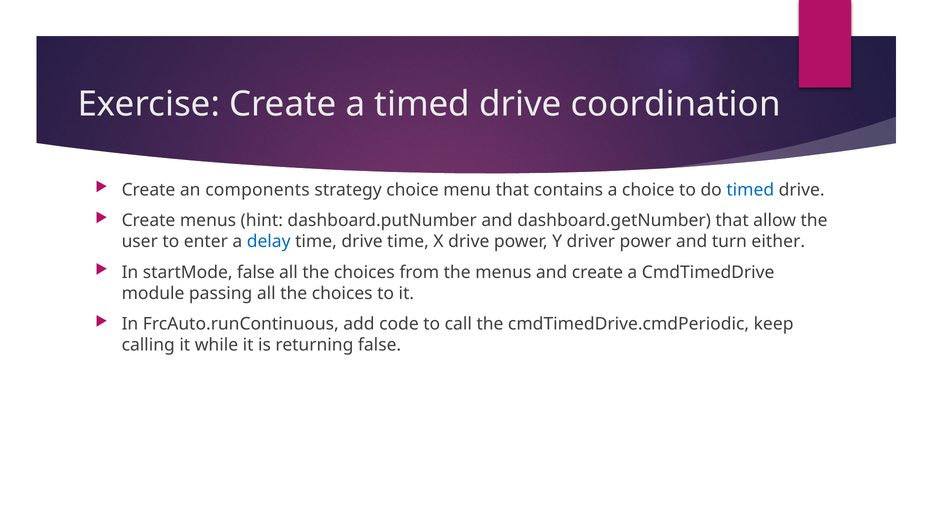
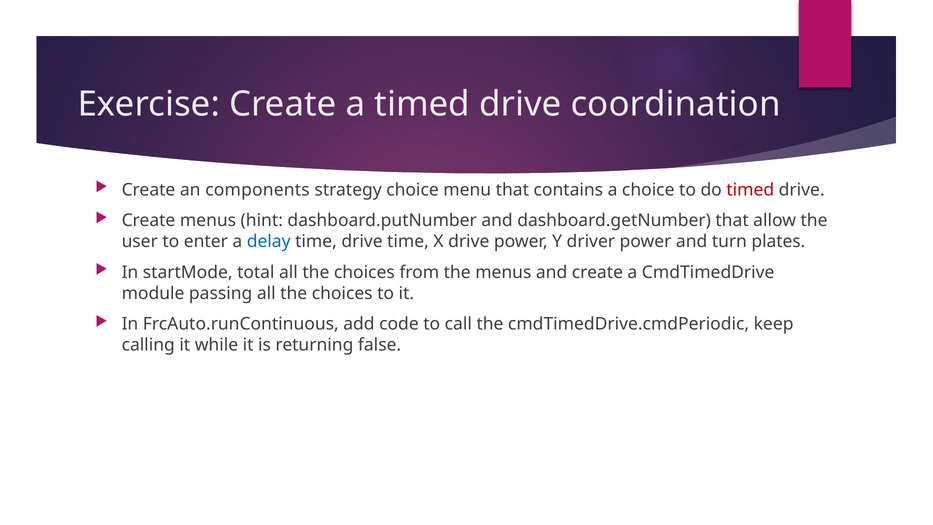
timed colour: blue -> red (750, 190)
either: either -> plates (778, 242)
startMode false: false -> total (256, 272)
